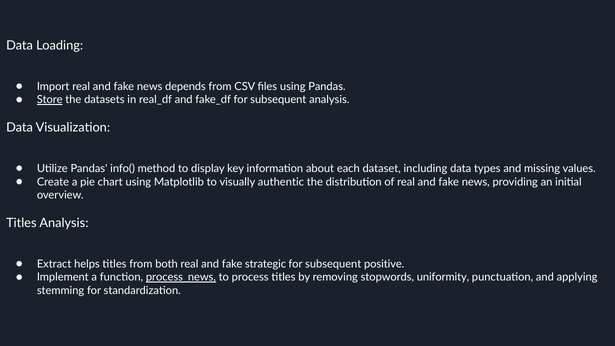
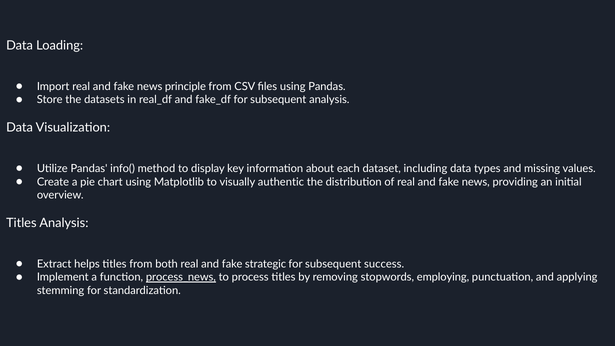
depends: depends -> principle (185, 86)
Store underline: present -> none (50, 100)
positive: positive -> success (384, 264)
uniformity: uniformity -> employing (443, 277)
